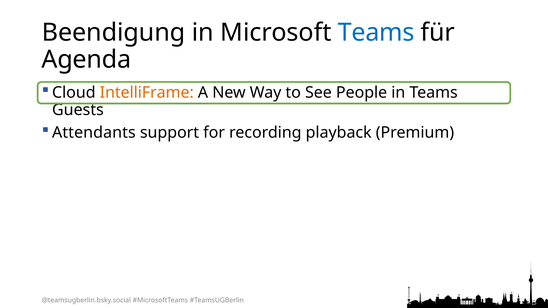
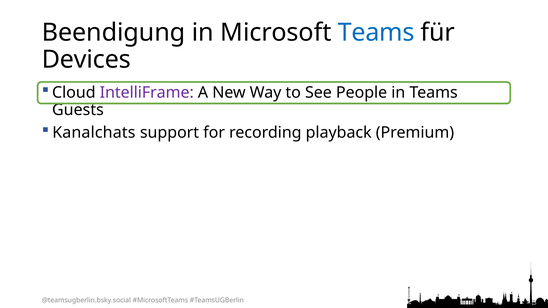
Agenda: Agenda -> Devices (86, 60)
IntelliFrame colour: orange -> purple (147, 93)
Attendants: Attendants -> Kanalchats (94, 133)
